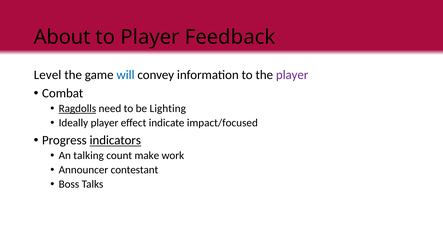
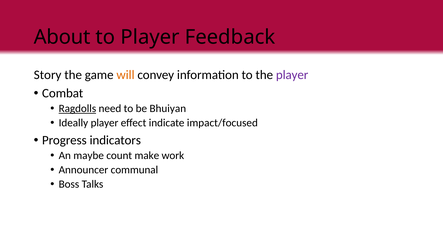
Level: Level -> Story (48, 75)
will colour: blue -> orange (126, 75)
Lighting: Lighting -> Bhuiyan (168, 109)
indicators underline: present -> none (115, 140)
talking: talking -> maybe (89, 156)
contestant: contestant -> communal (134, 170)
